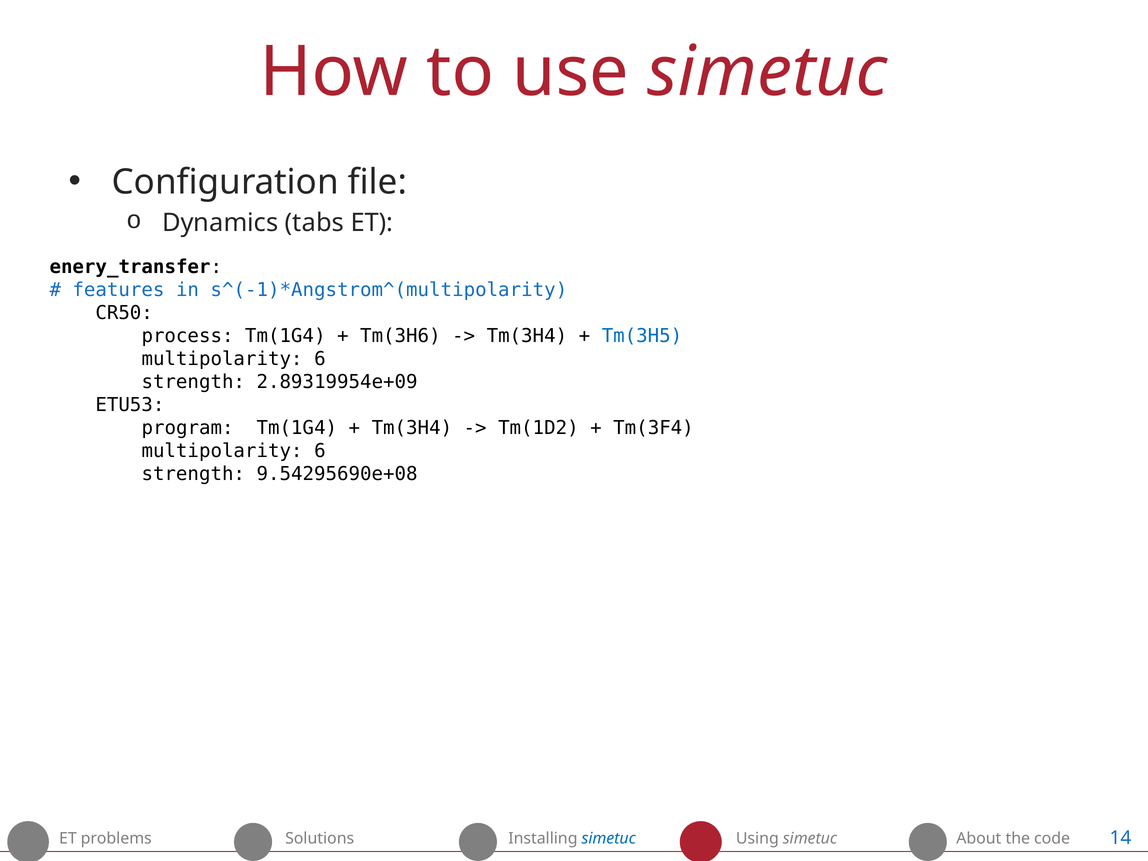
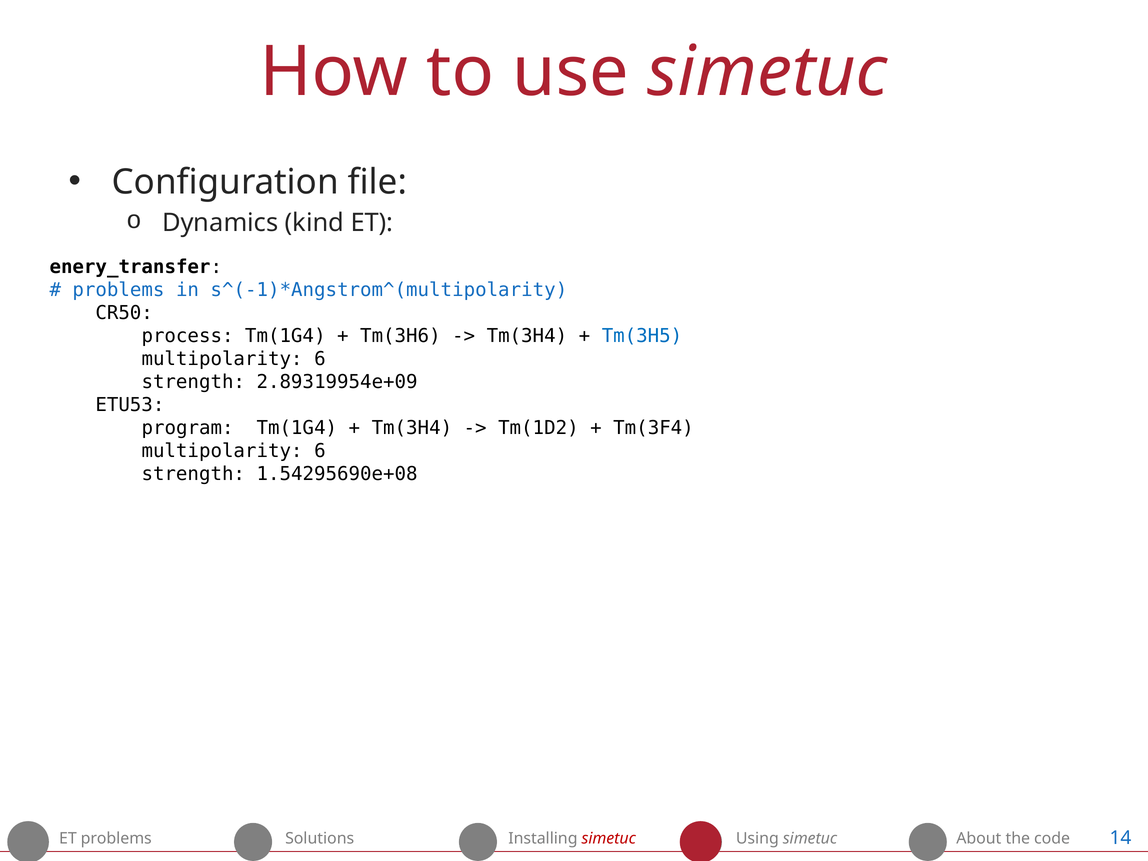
tabs: tabs -> kind (314, 223)
features: features -> problems (118, 290)
9.54295690e+08: 9.54295690e+08 -> 1.54295690e+08 (337, 474)
simetuc colour: blue -> red (609, 839)
